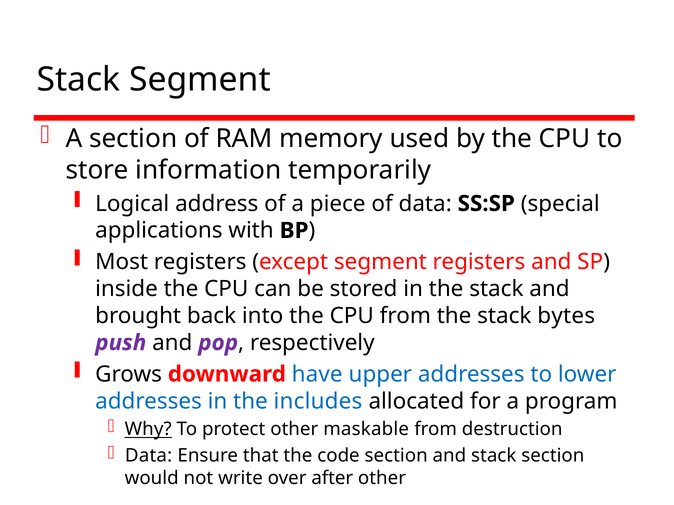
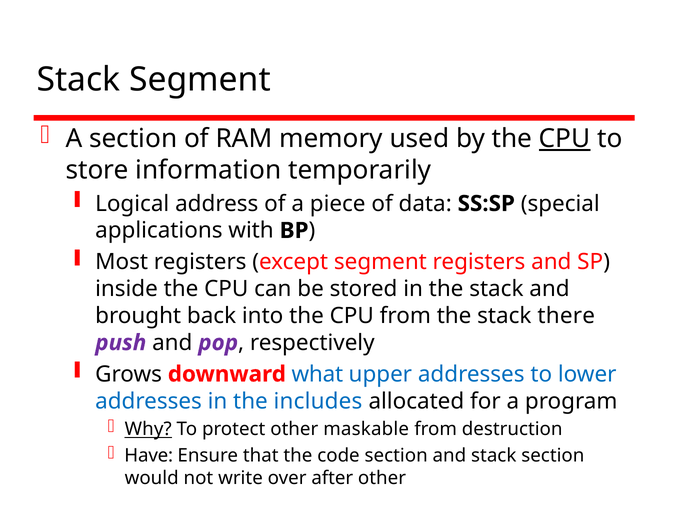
CPU underline: none -> present (565, 139)
bytes: bytes -> there (566, 316)
have: have -> what (317, 375)
Data: Data -> Have (149, 456)
